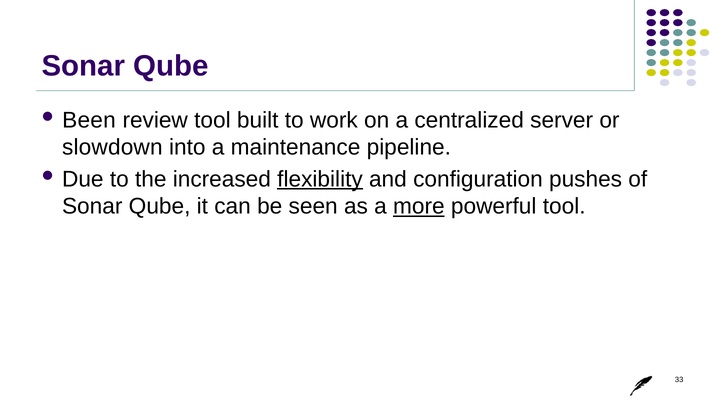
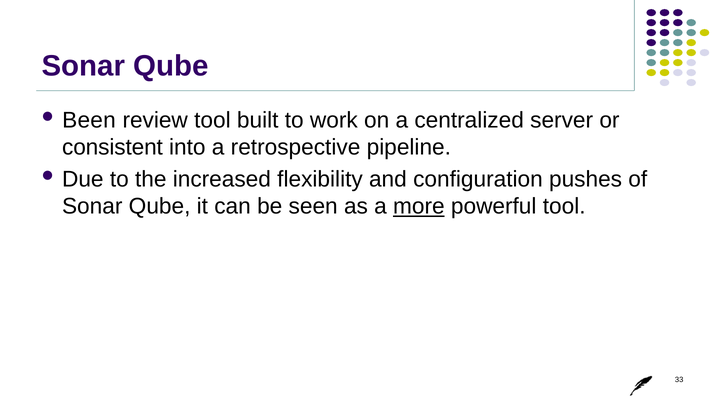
slowdown: slowdown -> consistent (112, 147)
maintenance: maintenance -> retrospective (296, 147)
flexibility underline: present -> none (320, 179)
